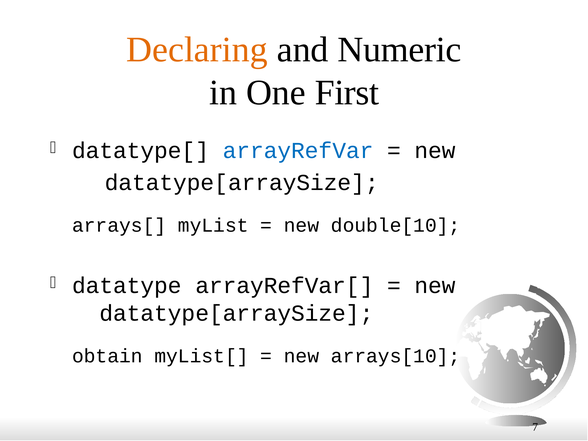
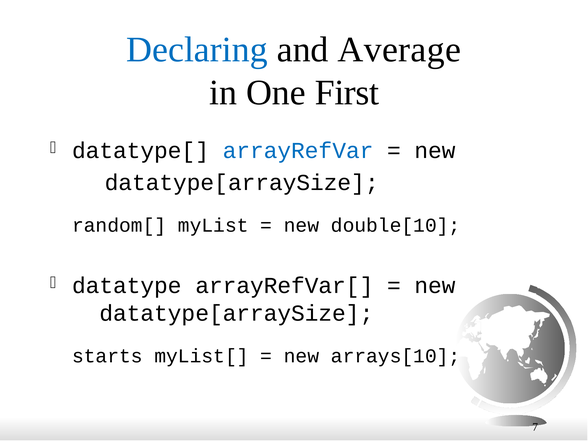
Declaring colour: orange -> blue (197, 50)
Numeric: Numeric -> Average (399, 50)
arrays[: arrays[ -> random[ (119, 225)
obtain: obtain -> starts (107, 356)
